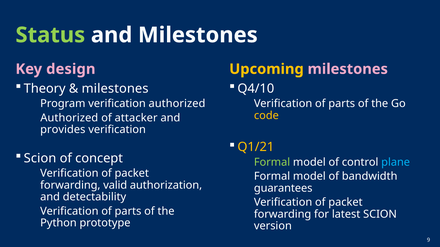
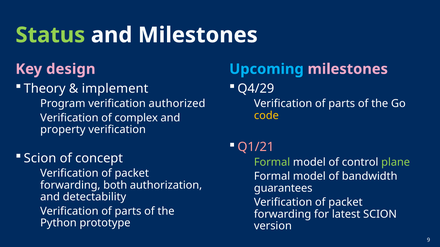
Upcoming colour: yellow -> light blue (266, 69)
milestones: milestones -> implement (115, 89)
Q4/10: Q4/10 -> Q4/29 (256, 89)
Authorized: Authorized -> Verification (69, 118)
attacker: attacker -> complex (136, 118)
provides: provides -> property (63, 130)
Q1/21 colour: yellow -> pink (256, 147)
plane colour: light blue -> light green (396, 162)
valid: valid -> both (115, 186)
